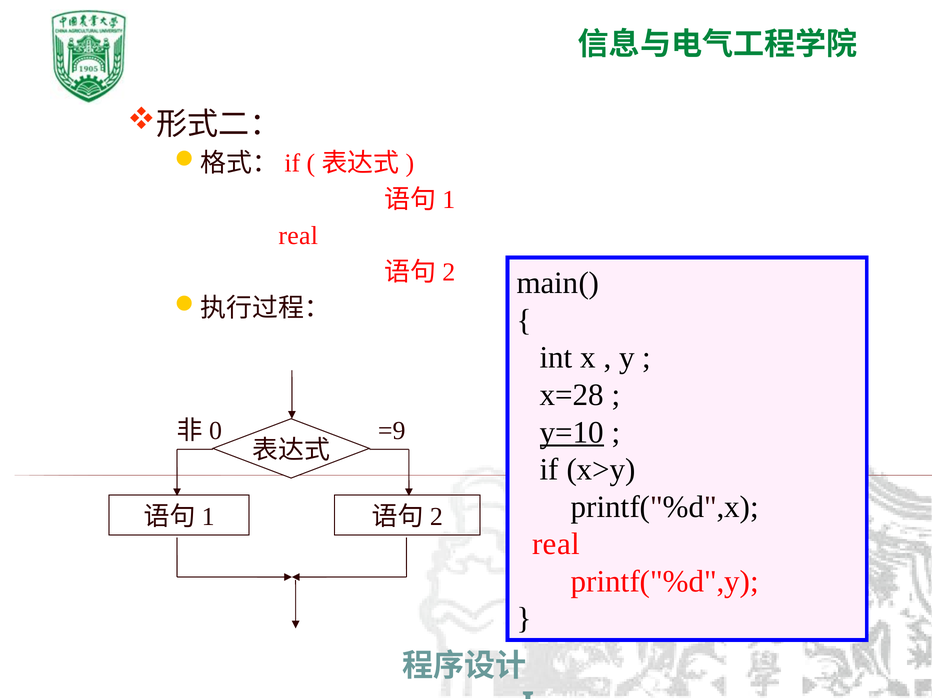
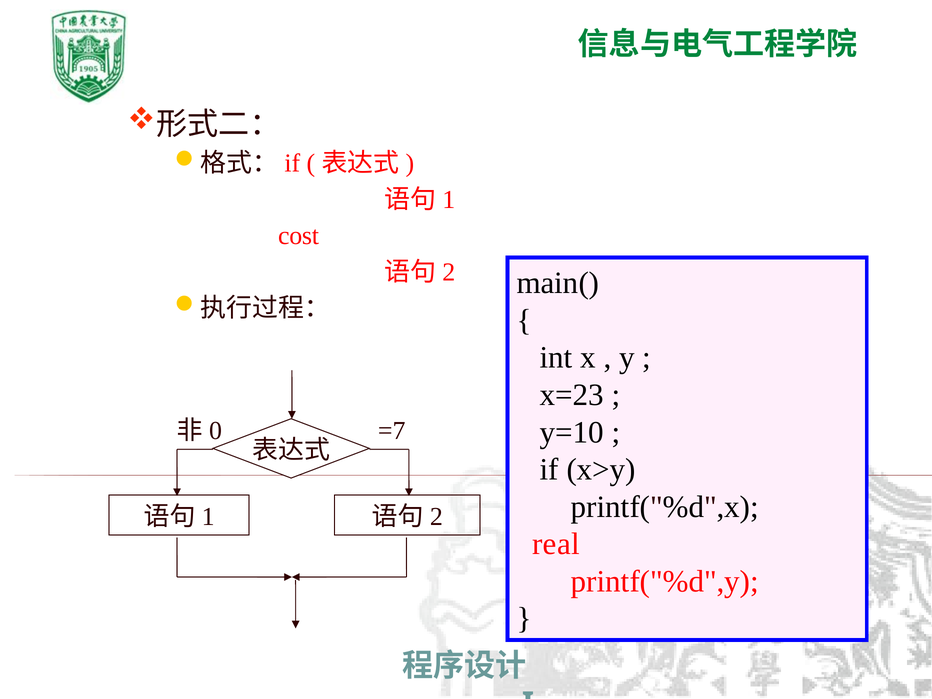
real: real -> cost (298, 236)
x=28: x=28 -> x=23 (572, 395)
y=10 underline: present -> none (572, 432)
=9: =9 -> =7 (392, 431)
